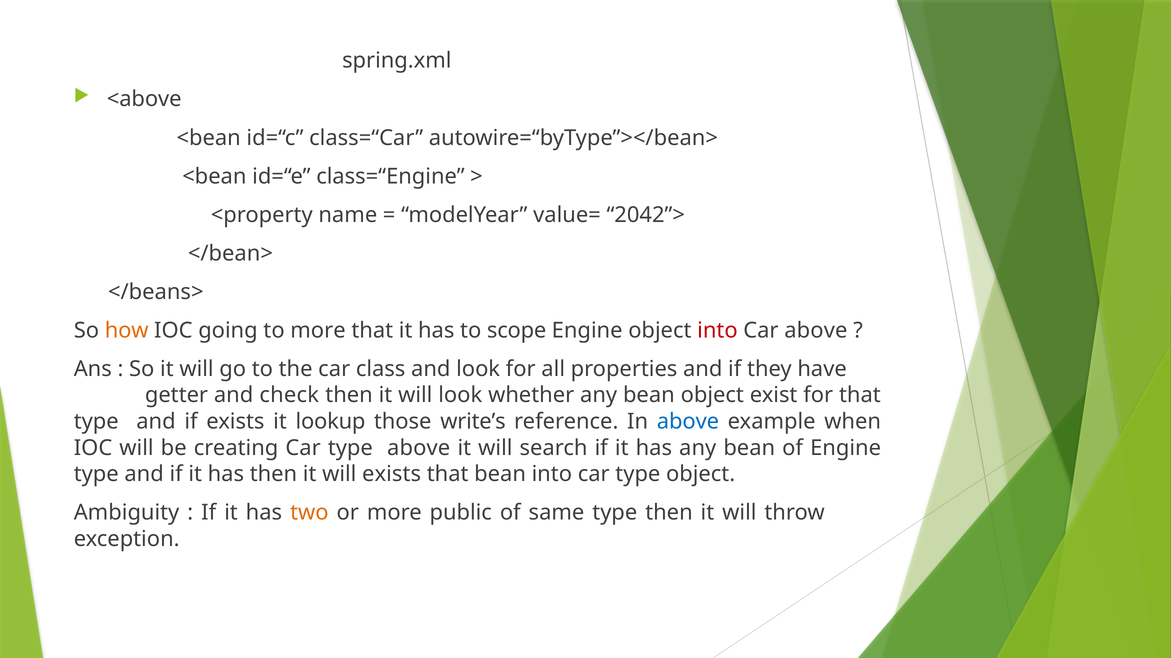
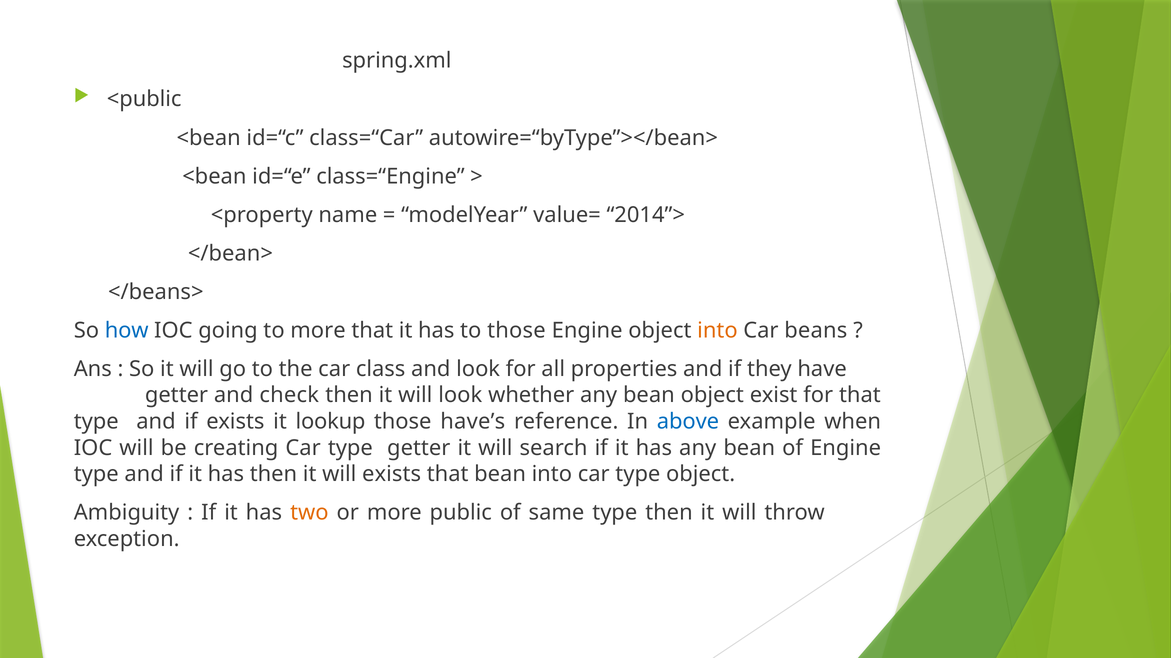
<above: <above -> <public (144, 99)
2042”>: 2042”> -> 2014”> (646, 215)
how colour: orange -> blue (127, 331)
to scope: scope -> those (516, 331)
into colour: red -> orange (717, 331)
Car above: above -> beans (816, 331)
write’s: write’s -> have’s (473, 422)
type above: above -> getter (419, 448)
